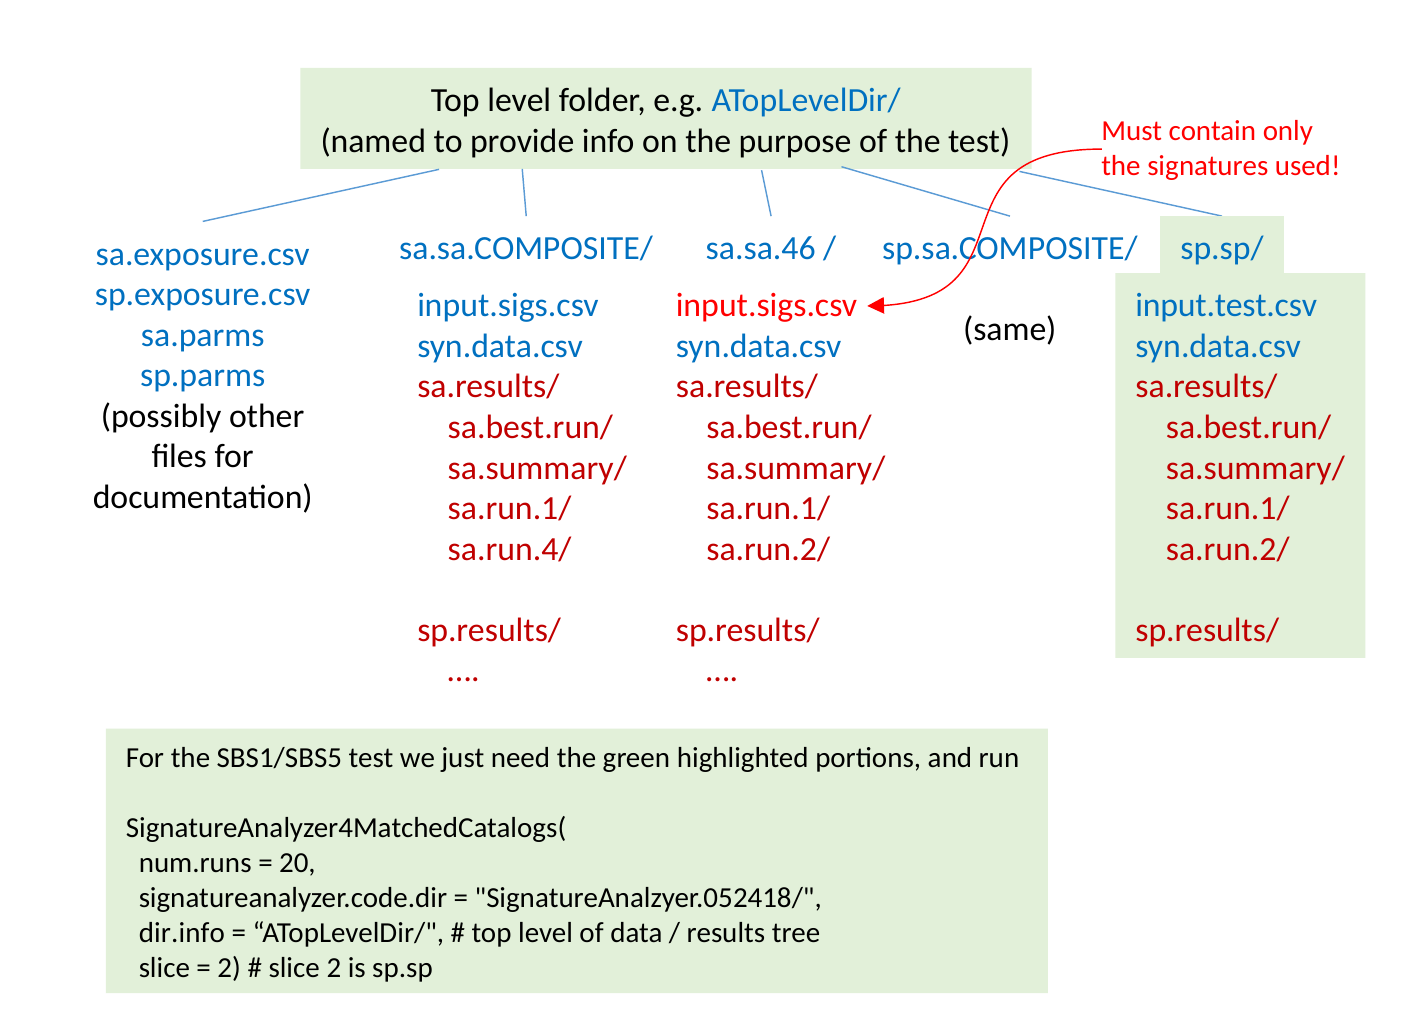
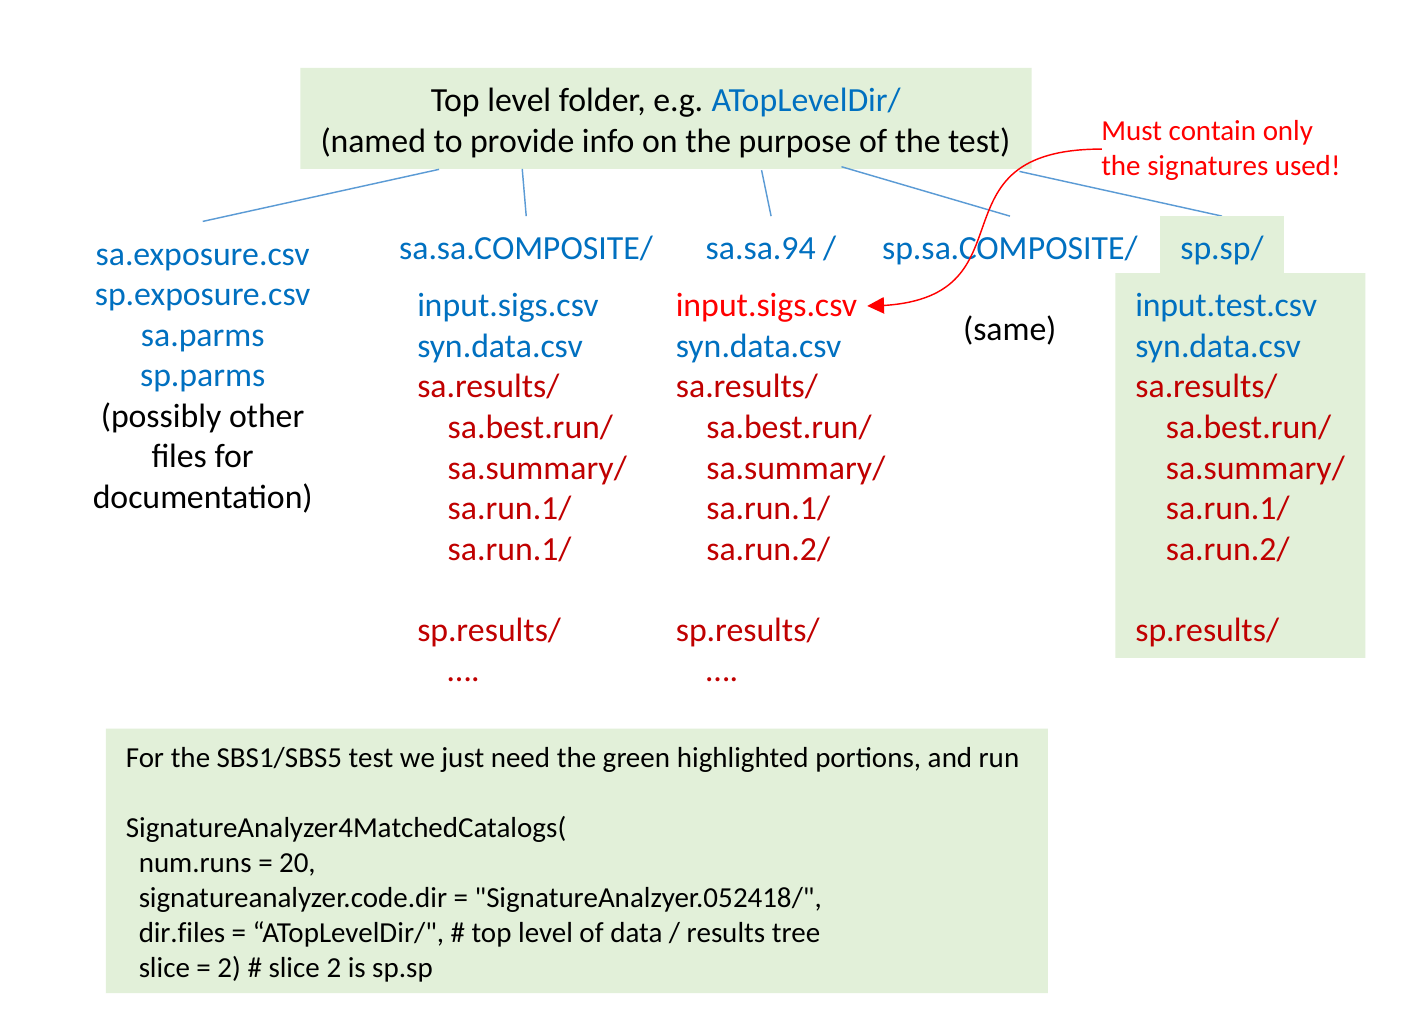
sa.sa.46: sa.sa.46 -> sa.sa.94 (761, 249)
sa.run.4/: sa.run.4/ -> sa.run.1/ (510, 549)
dir.info: dir.info -> dir.files (182, 933)
